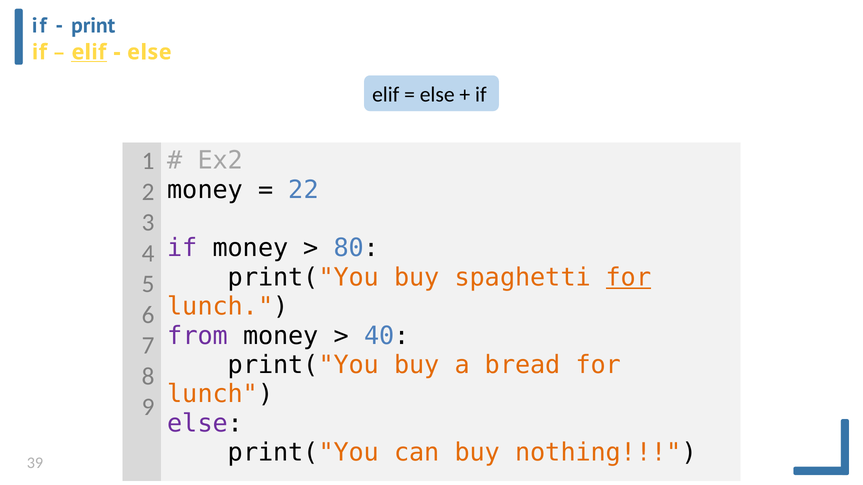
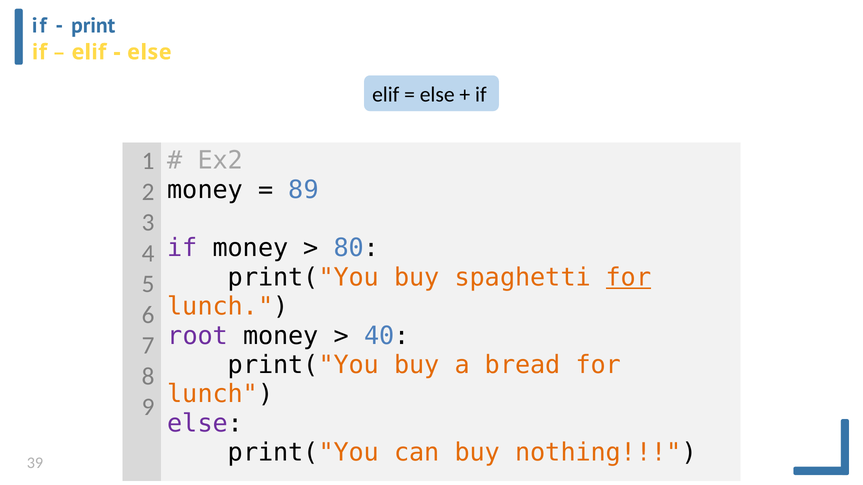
elif underline: present -> none (89, 52)
22: 22 -> 89 (304, 190)
from: from -> root (198, 336)
